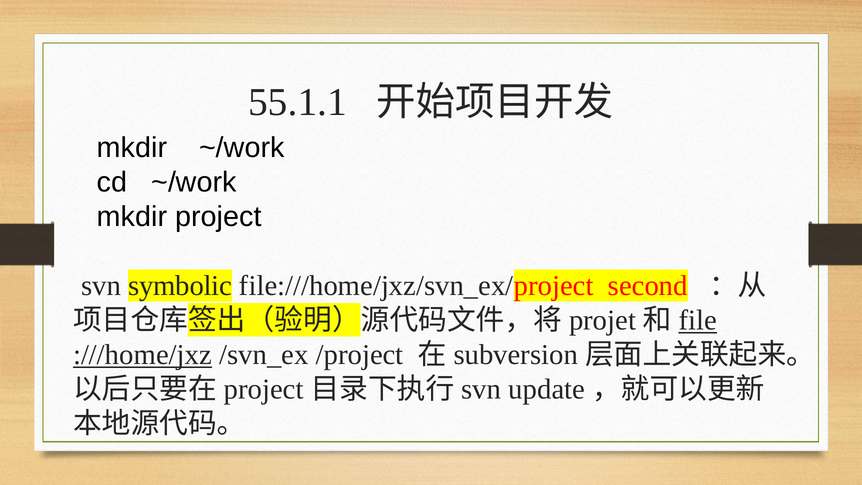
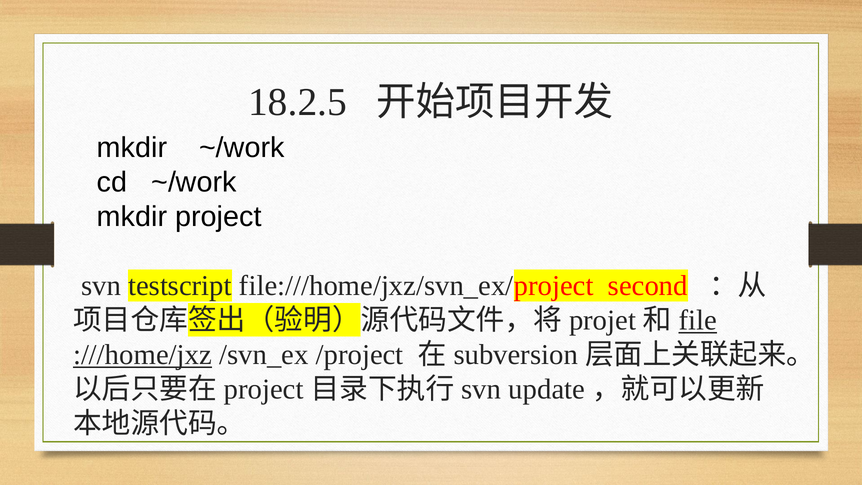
55.1.1: 55.1.1 -> 18.2.5 (298, 102)
symbolic: symbolic -> testscript (180, 286)
